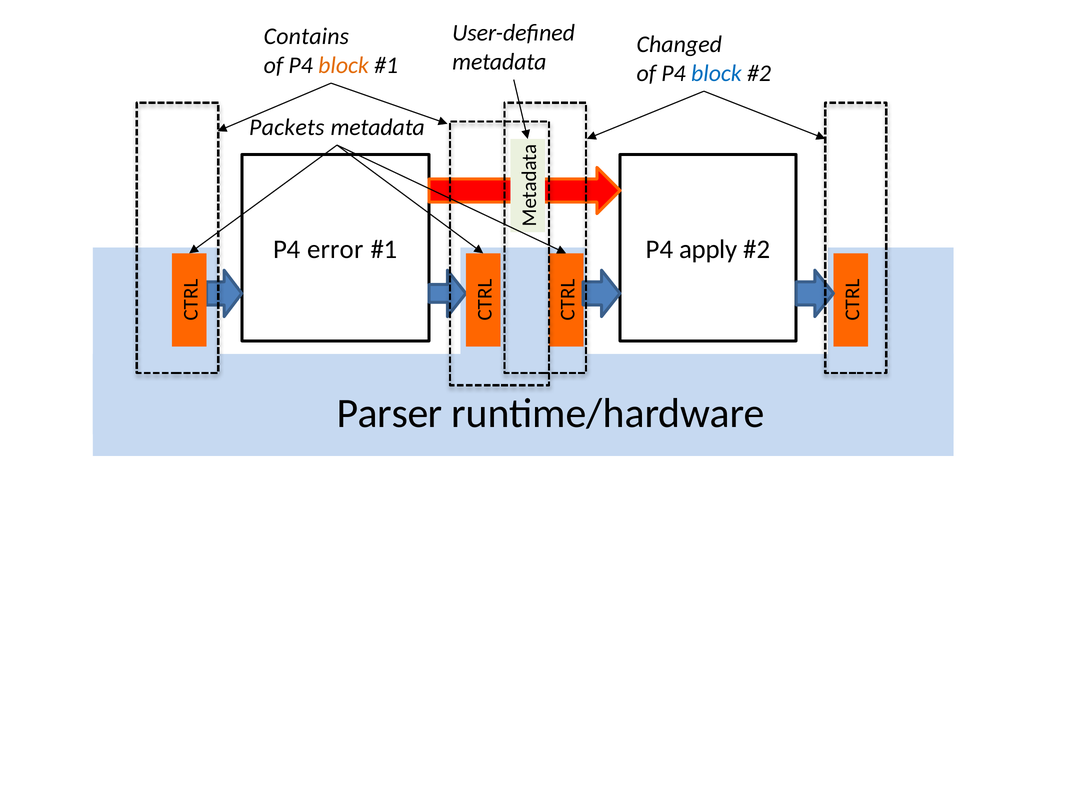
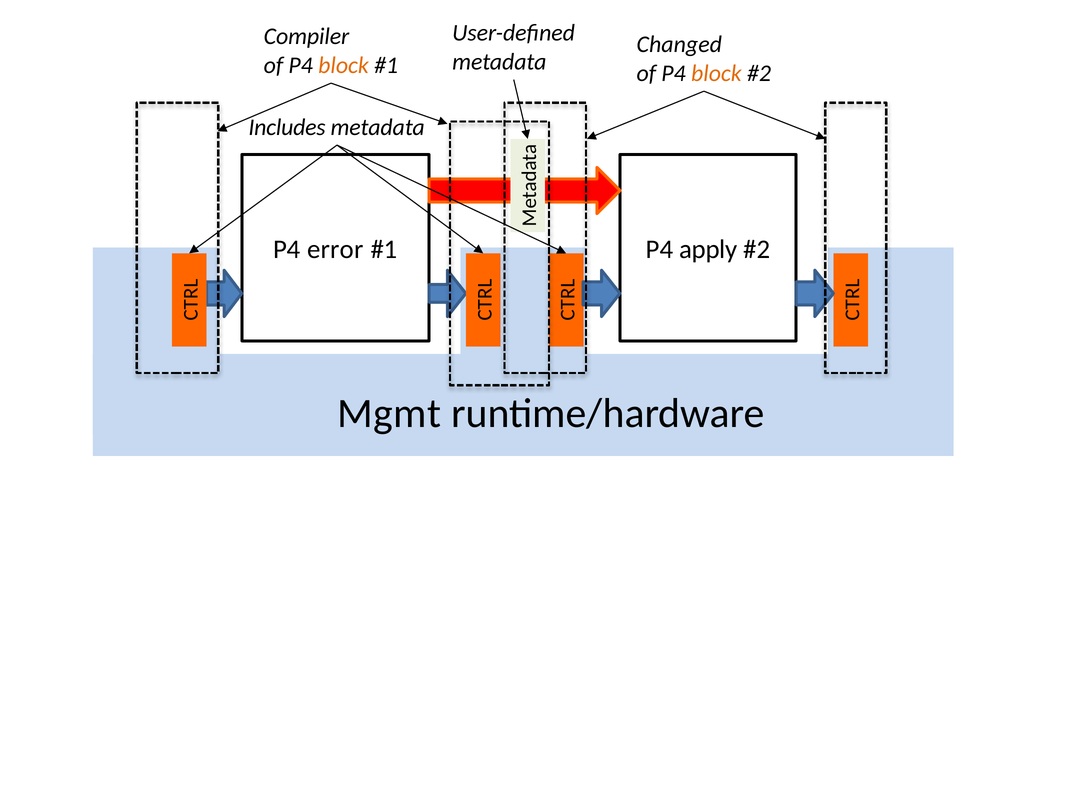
Contains: Contains -> Compiler (306, 37)
block colour: blue -> orange (716, 73)
Packets: Packets -> Includes (287, 127)
Parser: Parser -> Mgmt (389, 413)
